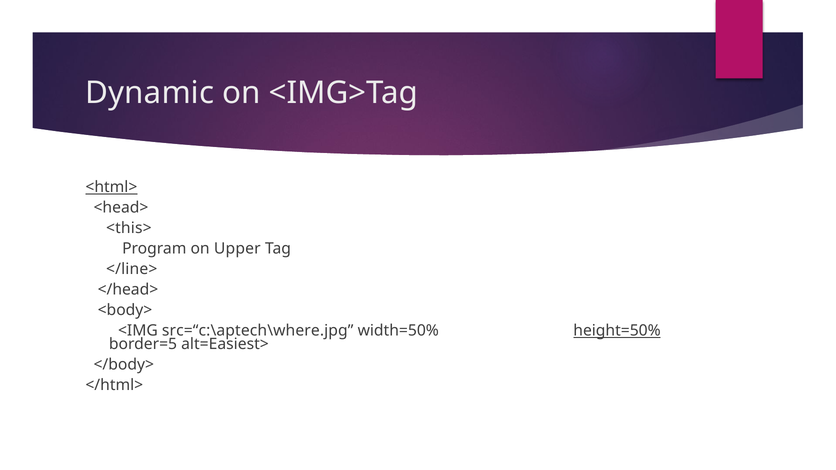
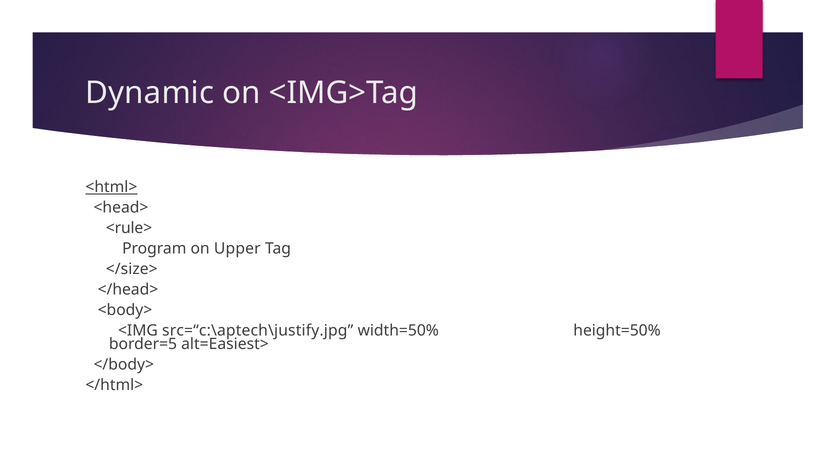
<this>: <this> -> <rule> (129, 228)
</line>: </line> -> </size> (132, 269)
src=“c:\aptech\where.jpg: src=“c:\aptech\where.jpg -> src=“c:\aptech\justify.jpg (258, 331)
height=50% underline: present -> none (617, 331)
